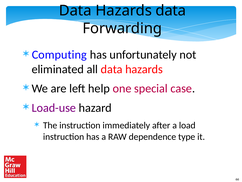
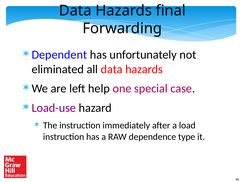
Hazards data: data -> final (171, 11)
Computing: Computing -> Dependent (59, 54)
